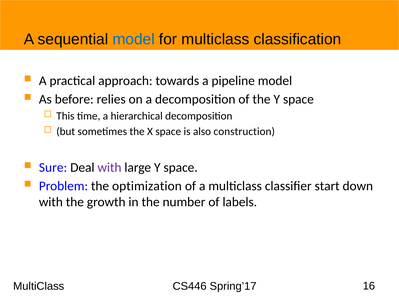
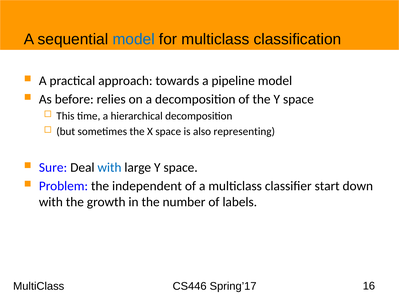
construction: construction -> representing (244, 132)
with colour: purple -> blue (109, 168)
optimization: optimization -> independent (147, 186)
